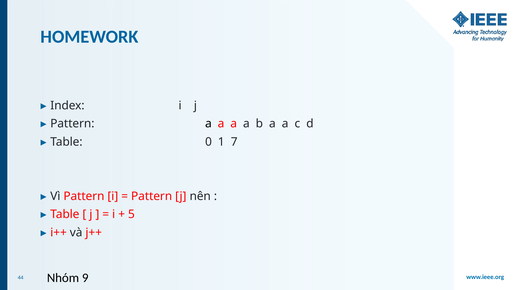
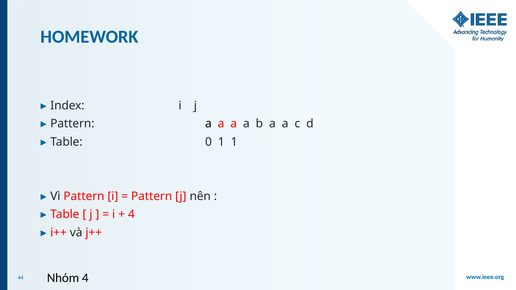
1 7: 7 -> 1 (234, 142)
5: 5 -> 4 (131, 215)
Nhóm 9: 9 -> 4 (85, 278)
